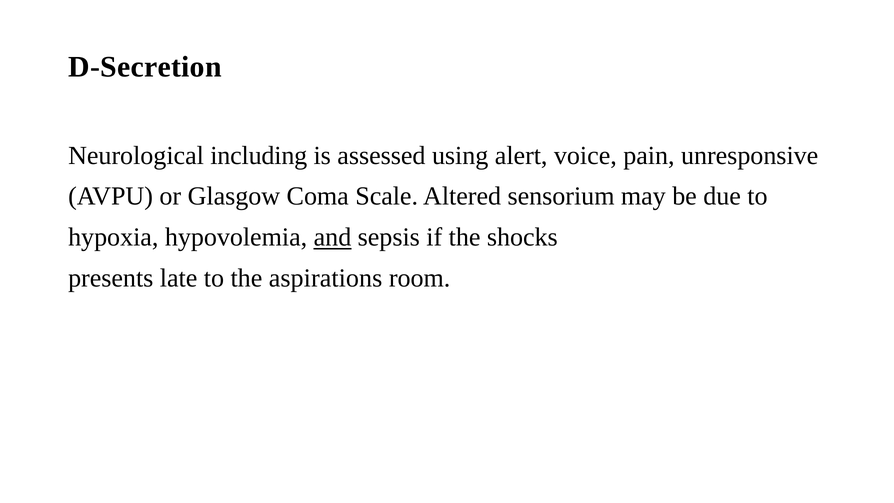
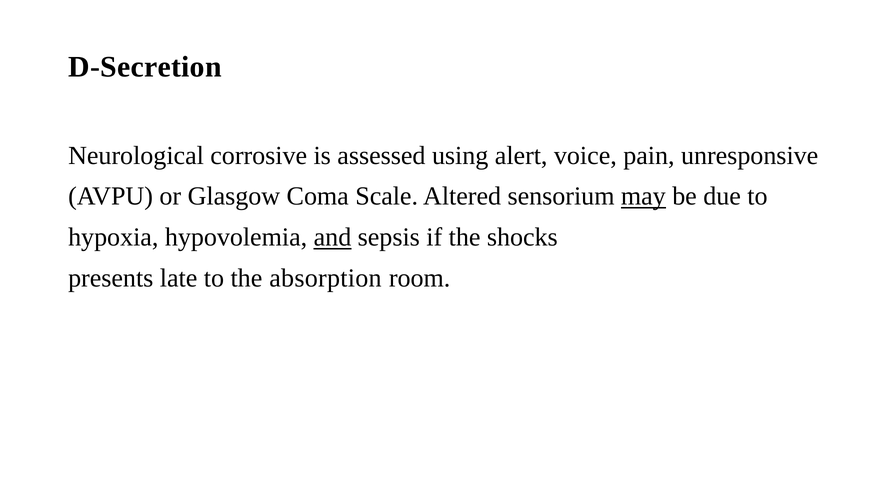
including: including -> corrosive (259, 155)
may underline: none -> present (643, 196)
aspirations: aspirations -> absorption (325, 278)
